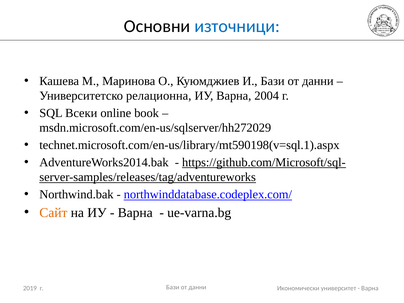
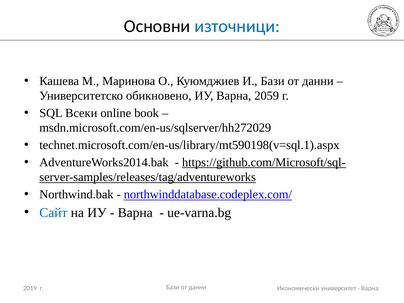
релационна: релационна -> обикновено (159, 96)
2004: 2004 -> 2059 (267, 96)
Сайт colour: orange -> blue (53, 213)
